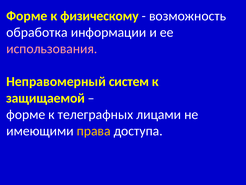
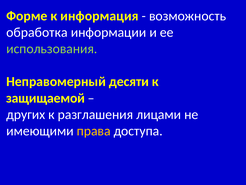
физическому: физическому -> информация (99, 16)
использования colour: pink -> light green (52, 49)
систем: систем -> десяти (129, 81)
форме: форме -> других (26, 114)
телеграфных: телеграфных -> разглашения (95, 114)
